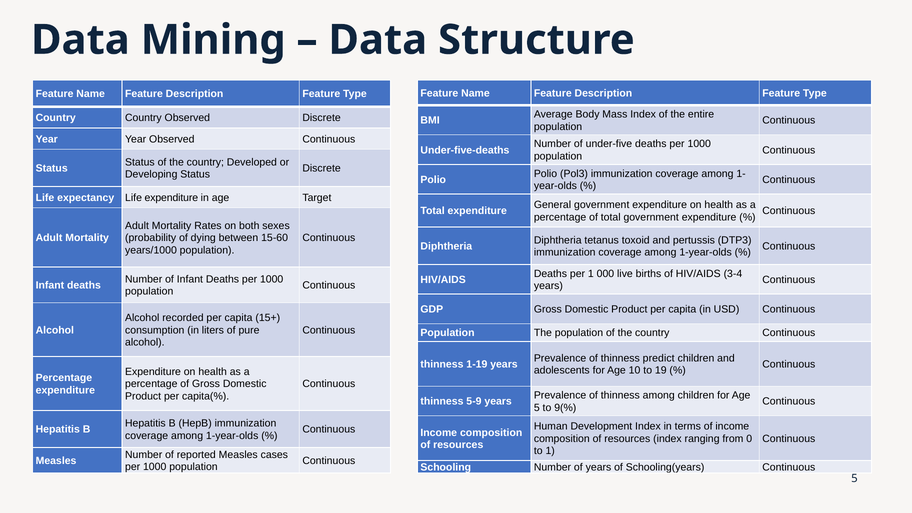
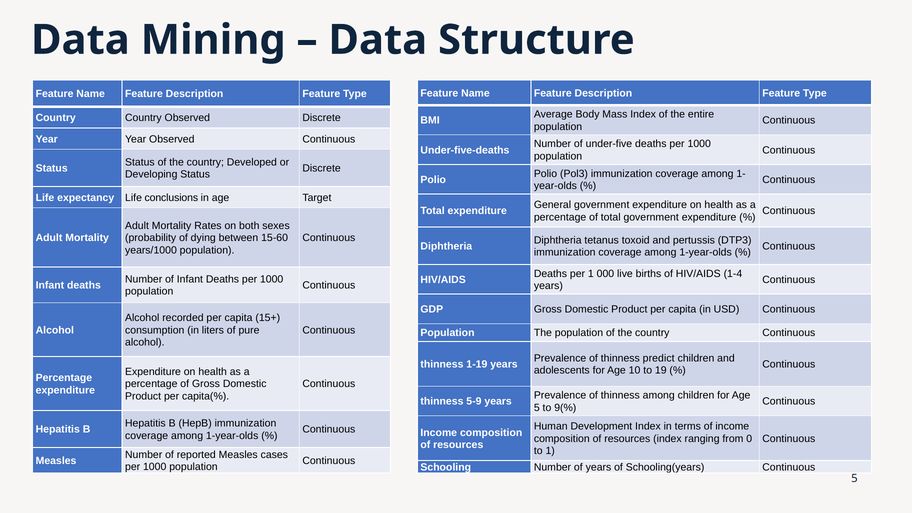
Life expenditure: expenditure -> conclusions (171, 198)
3-4: 3-4 -> 1-4 (733, 274)
